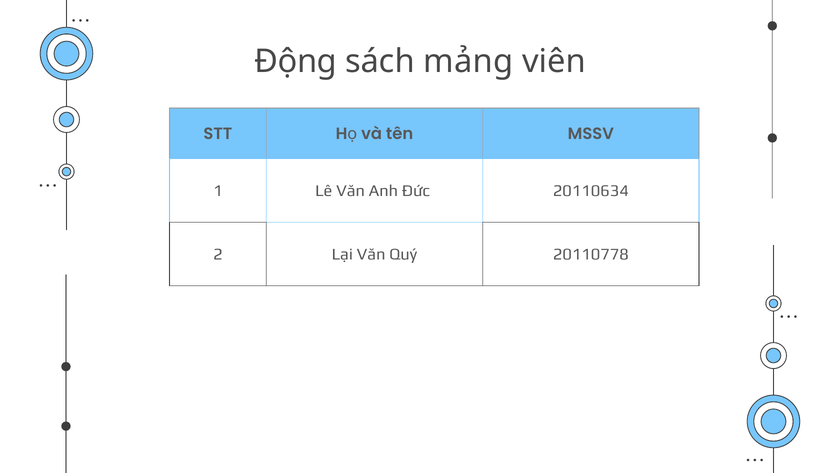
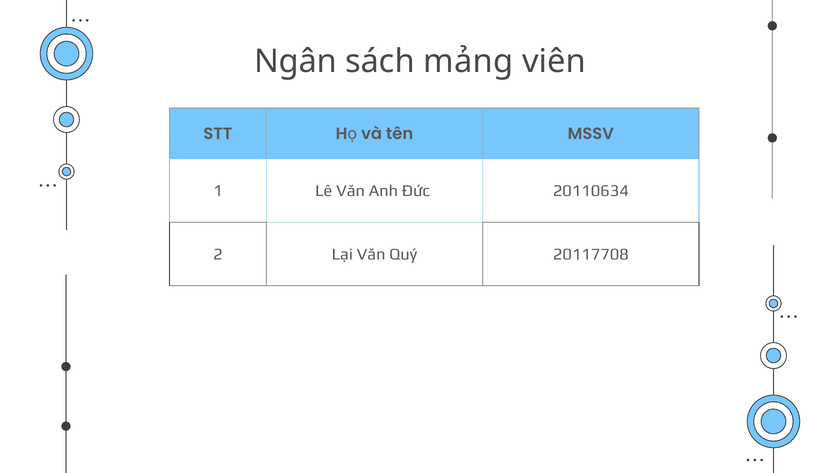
Động: Động -> Ngân (295, 61)
20110778: 20110778 -> 20117708 (591, 254)
